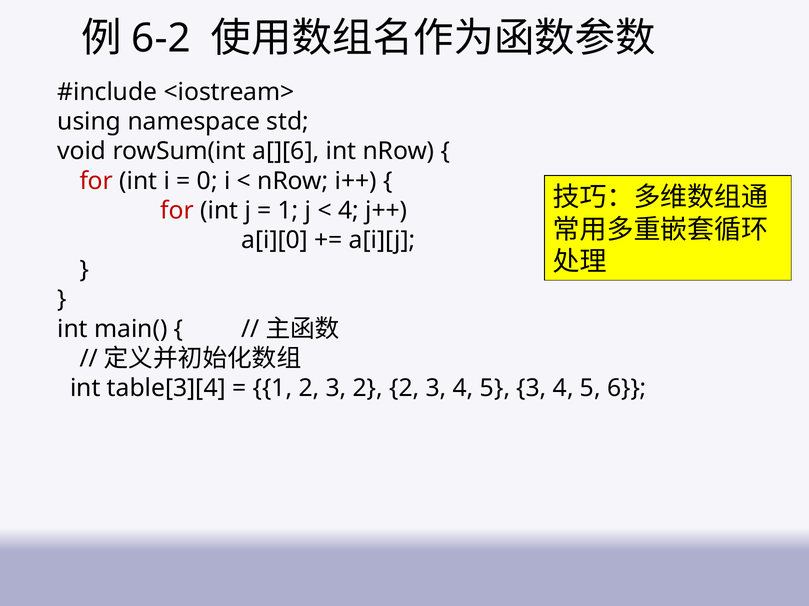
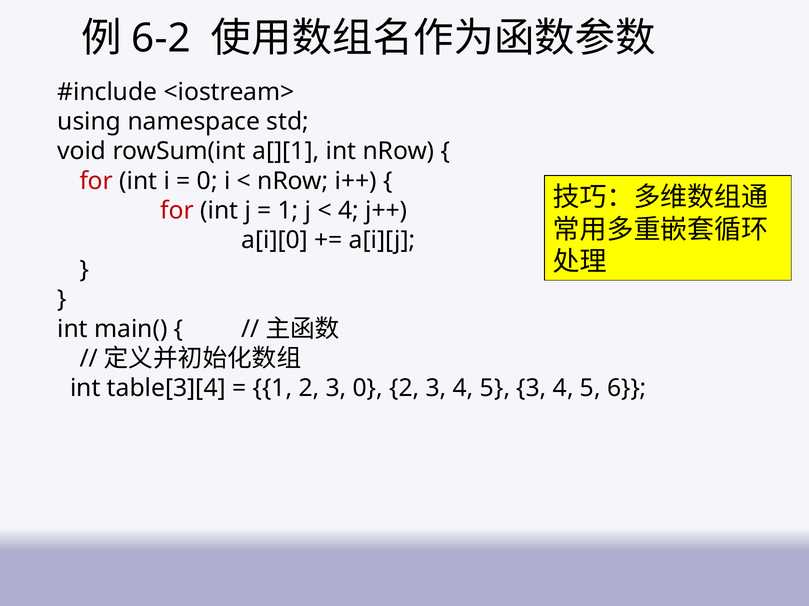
a[][6: a[][6 -> a[][1 (286, 151)
3 2: 2 -> 0 (368, 389)
